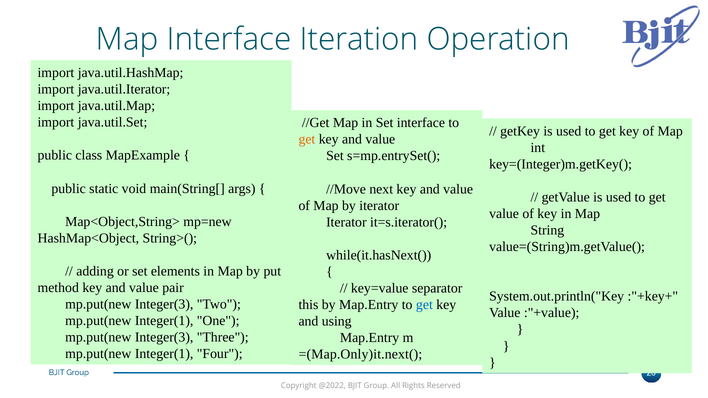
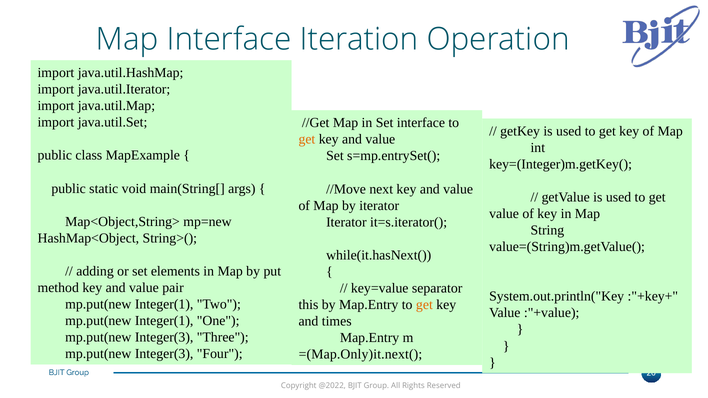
Integer(3: Integer(3 -> Integer(1 (164, 304)
get colour: blue -> orange (424, 305)
using: using -> times (337, 321)
Integer(1: Integer(1 -> Integer(3 (164, 354)
